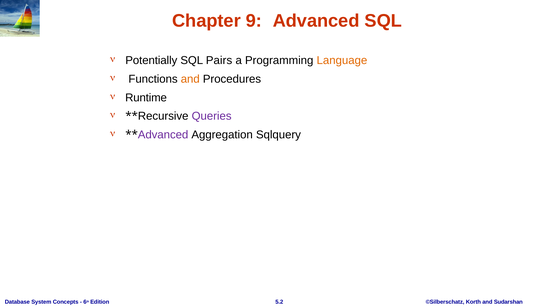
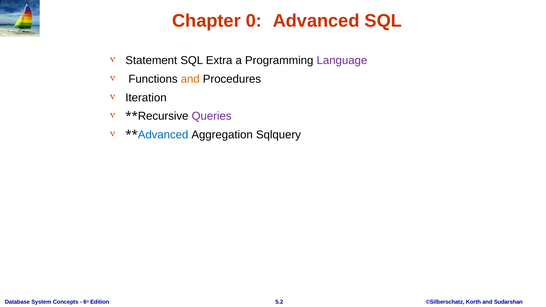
9: 9 -> 0 (254, 21)
Potentially: Potentially -> Statement (151, 60)
Pairs: Pairs -> Extra (219, 60)
Language colour: orange -> purple (342, 60)
Runtime: Runtime -> Iteration (146, 98)
Advanced colour: purple -> blue (163, 135)
